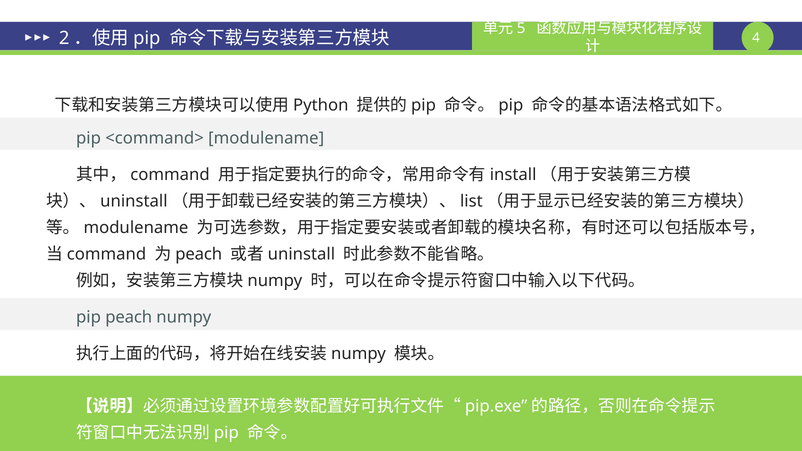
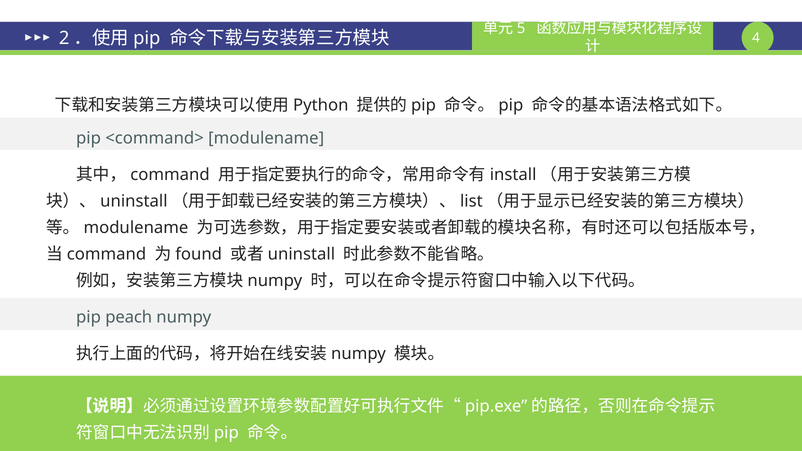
peach: peach -> found (199, 254)
